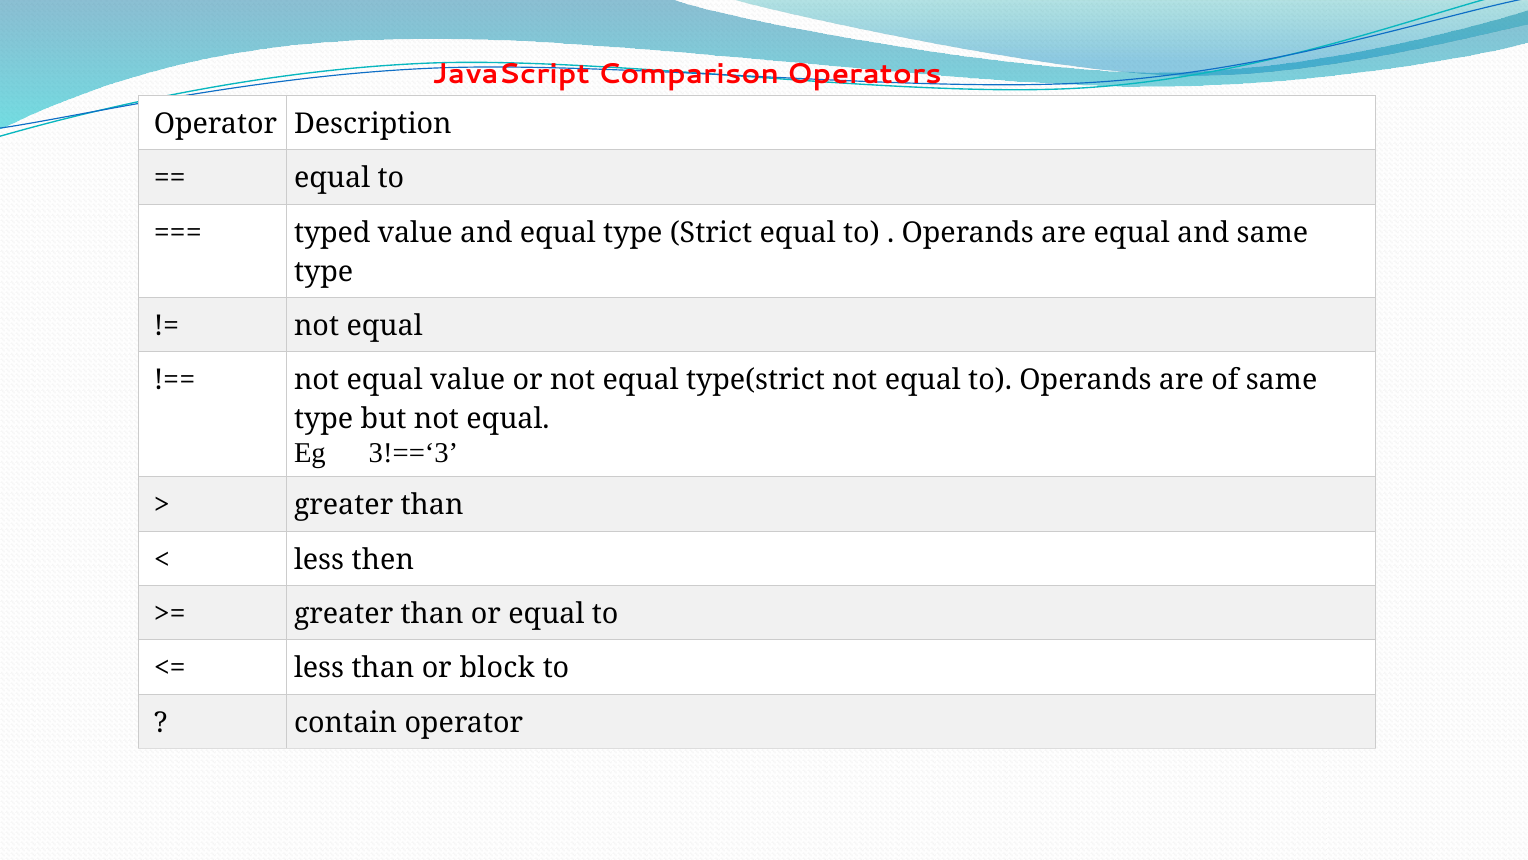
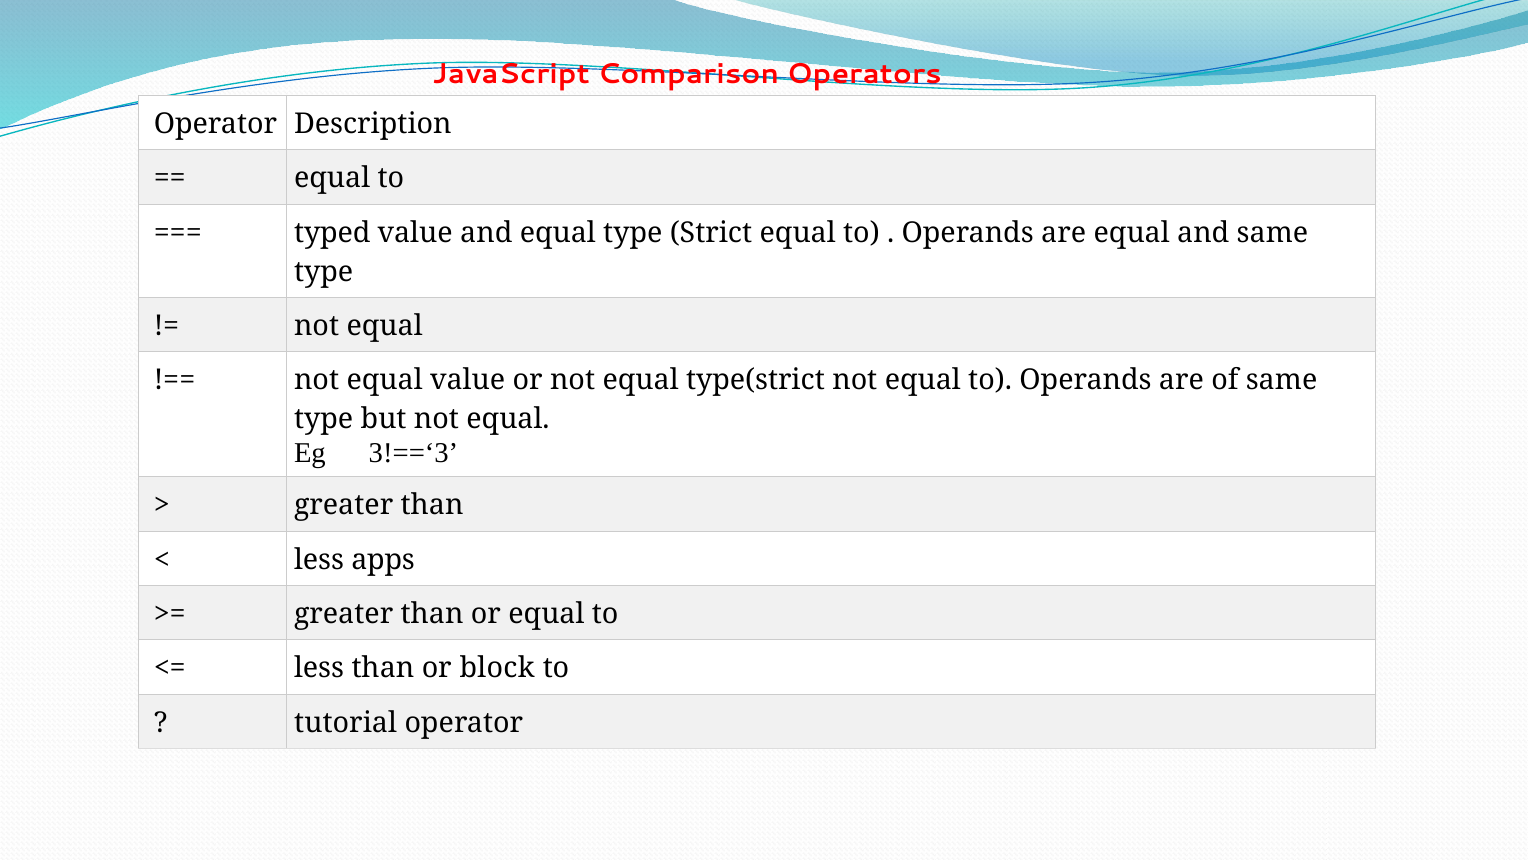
then: then -> apps (383, 559)
contain: contain -> tutorial (346, 722)
